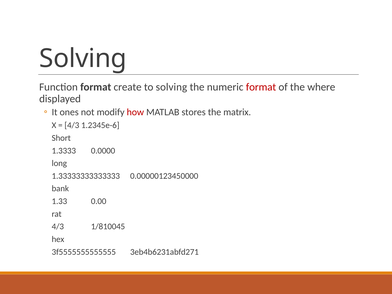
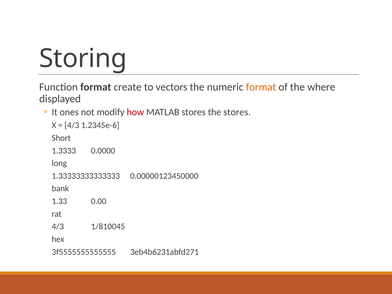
Solving: Solving -> Storing (83, 59)
to solving: solving -> vectors (172, 87)
format colour: red -> orange (261, 87)
the matrix: matrix -> stores (237, 112)
